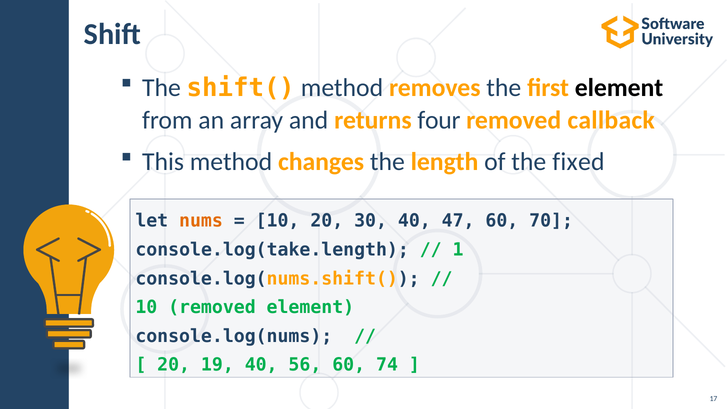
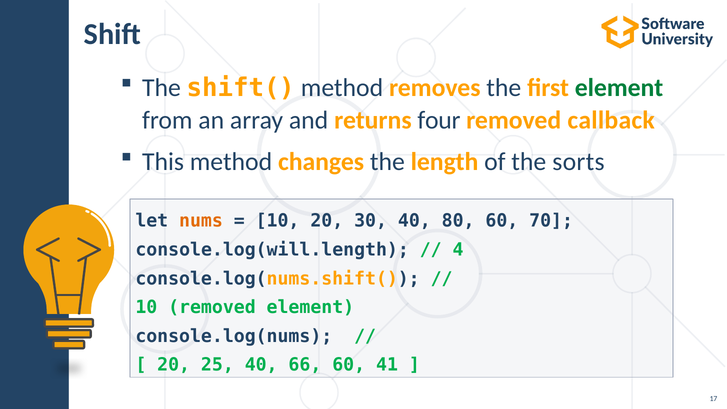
element colour: black -> green (619, 88)
fixed: fixed -> sorts (578, 162)
47: 47 -> 80 (458, 221)
console.log(take.length: console.log(take.length -> console.log(will.length (272, 250)
1: 1 -> 4 (458, 250)
19: 19 -> 25 (217, 365)
56: 56 -> 66 (305, 365)
74: 74 -> 41 (387, 365)
